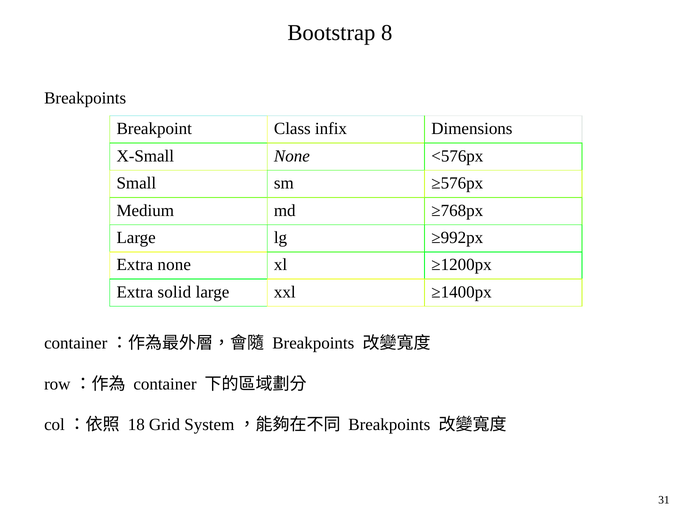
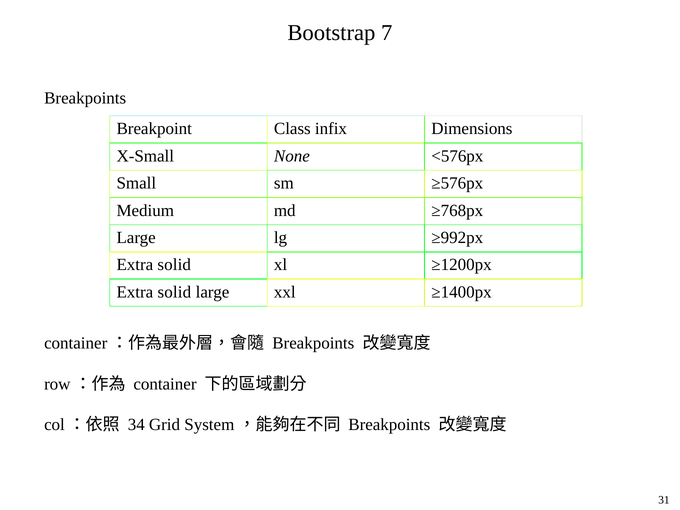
8: 8 -> 7 (387, 33)
none: none -> solid (174, 265)
18: 18 -> 34 (136, 425)
